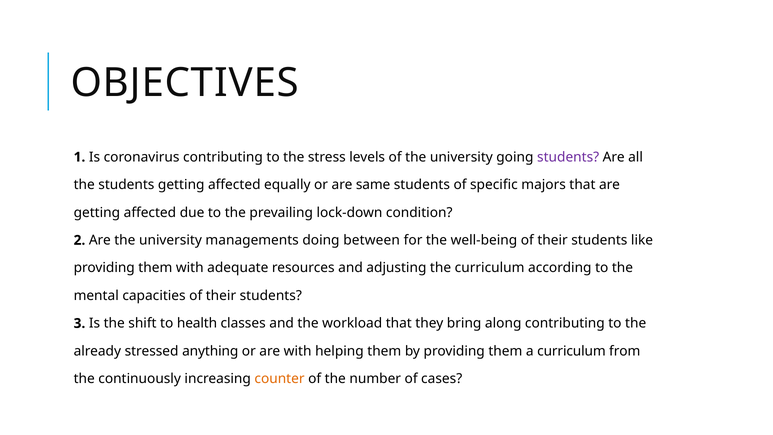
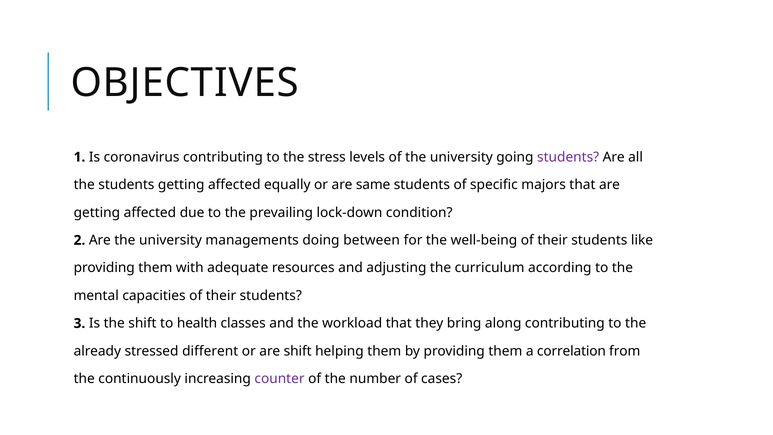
anything: anything -> different (210, 351)
are with: with -> shift (298, 351)
a curriculum: curriculum -> correlation (571, 351)
counter colour: orange -> purple (280, 379)
